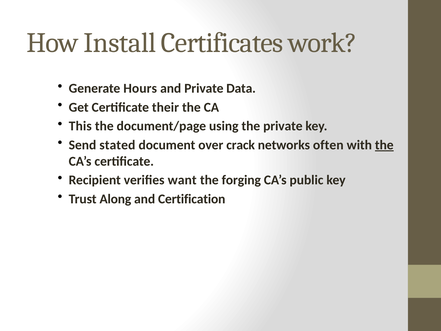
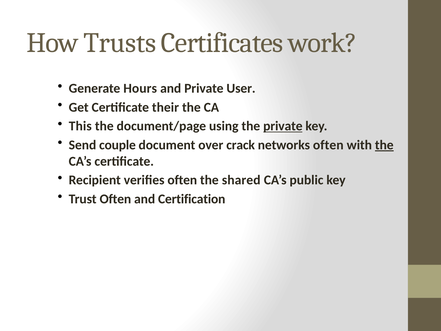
Install: Install -> Trusts (120, 43)
Data: Data -> User (241, 88)
private underline: none -> present (283, 126)
stated: stated -> couple (117, 145)
verifies want: want -> often (182, 180)
forging: forging -> shared (241, 180)
Trust Along: Along -> Often (115, 199)
